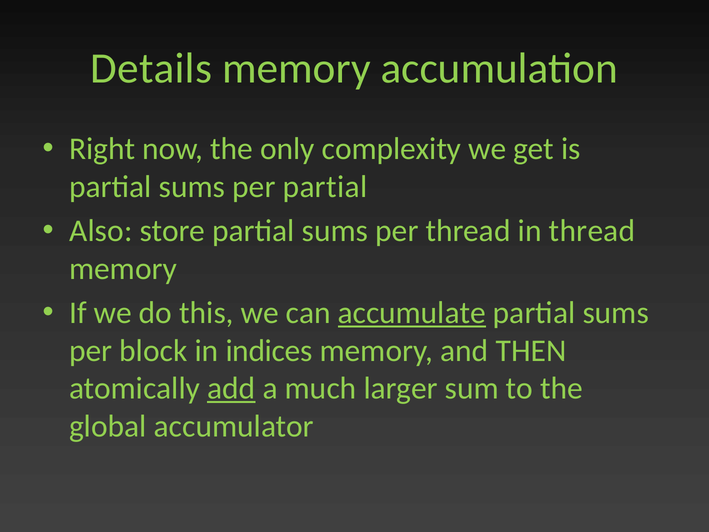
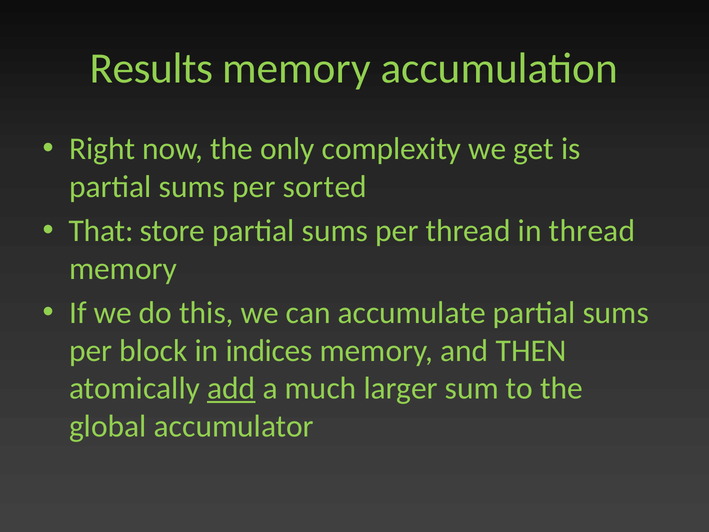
Details: Details -> Results (152, 69)
per partial: partial -> sorted (325, 187)
Also: Also -> That (101, 231)
accumulate underline: present -> none (412, 313)
